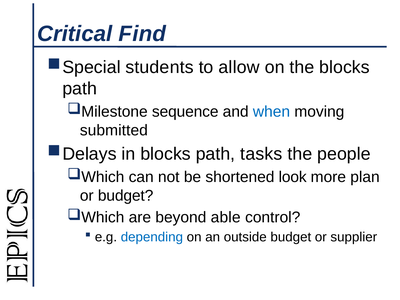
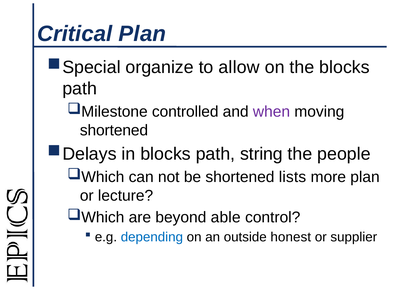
Critical Find: Find -> Plan (142, 34)
students: students -> organize (160, 67)
sequence: sequence -> controlled (185, 112)
when colour: blue -> purple (271, 112)
submitted: submitted -> shortened (114, 130)
tasks: tasks -> string (262, 154)
look: look -> lists (292, 177)
or budget: budget -> lecture (126, 196)
outside budget: budget -> honest (291, 237)
